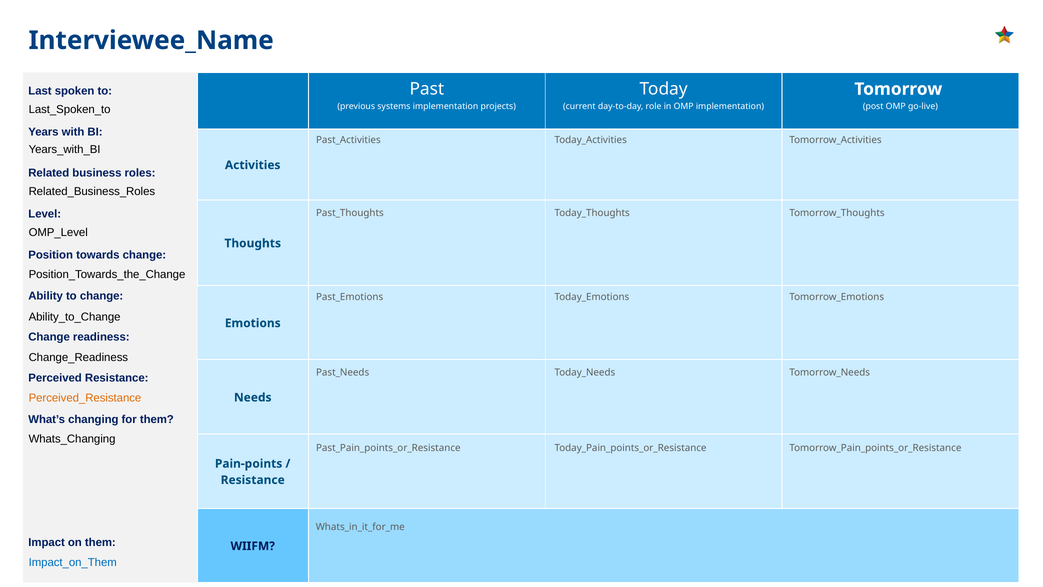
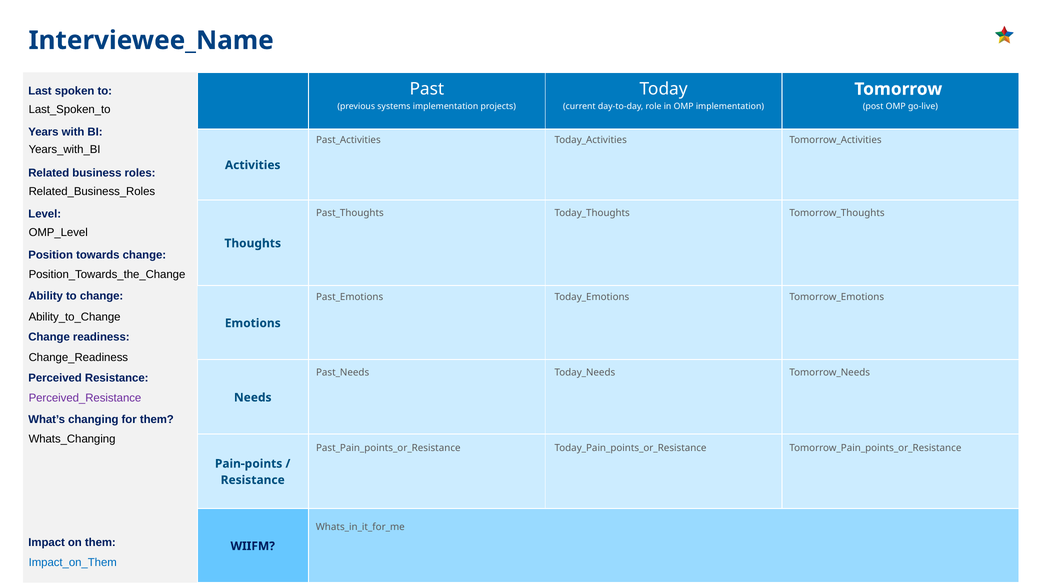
Perceived_Resistance colour: orange -> purple (85, 398)
